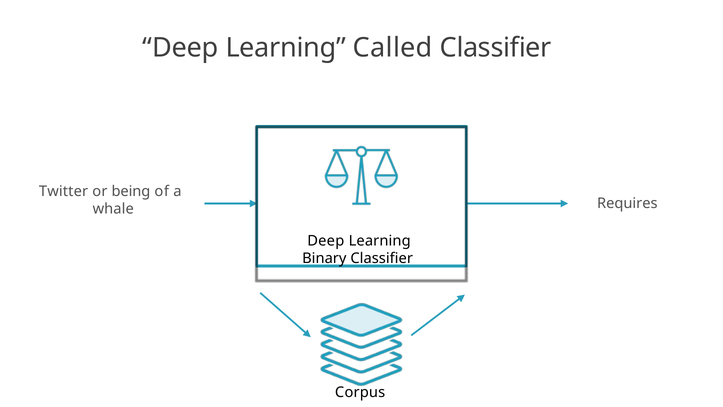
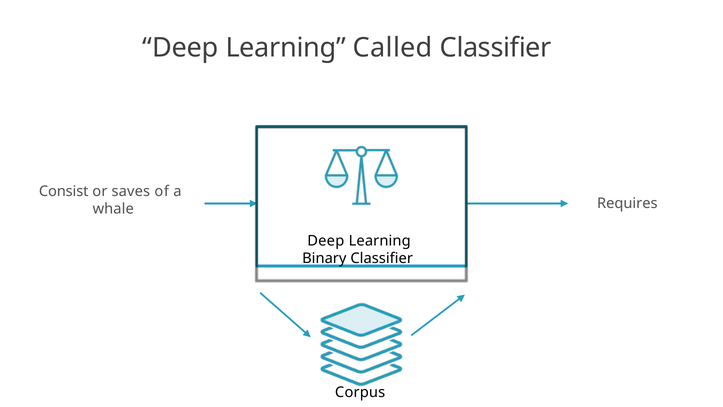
Twitter: Twitter -> Consist (64, 191)
being: being -> saves (131, 191)
